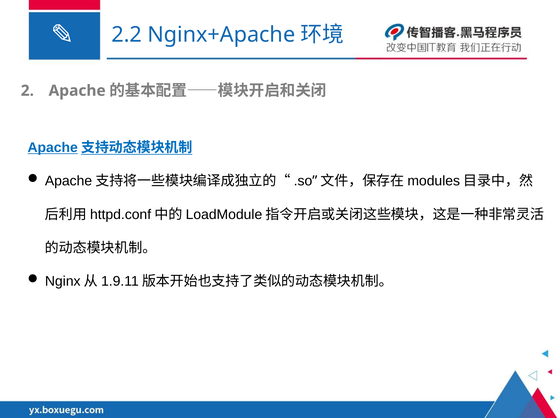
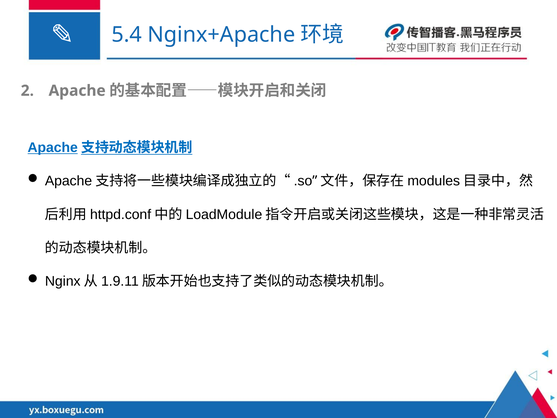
2.2: 2.2 -> 5.4 (127, 35)
